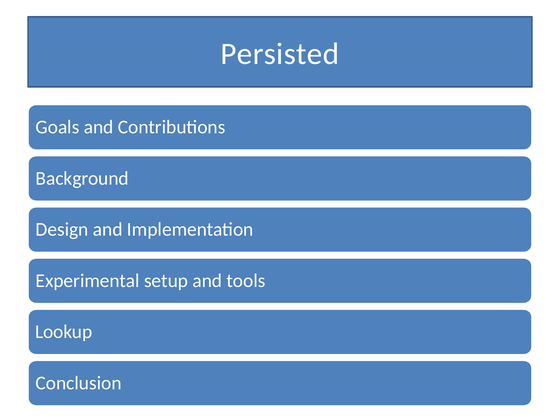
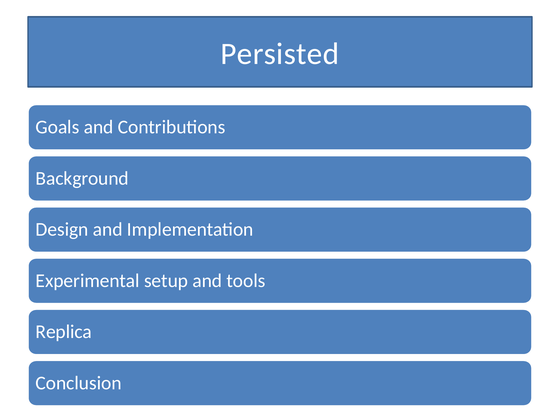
Lookup: Lookup -> Replica (64, 332)
